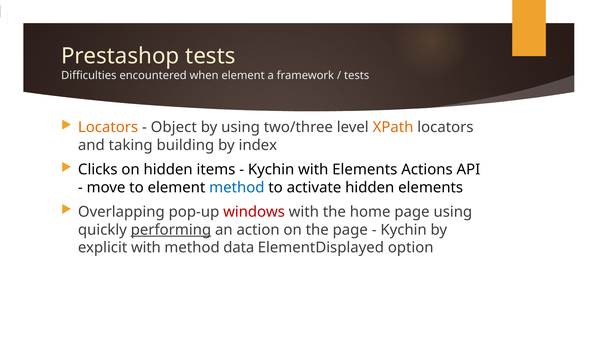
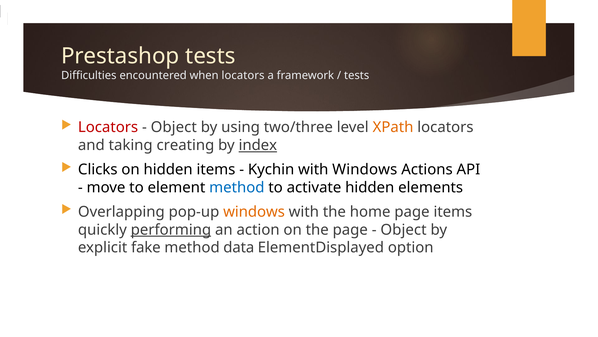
when element: element -> locators (243, 75)
Locators colour: orange -> red (108, 127)
building: building -> creating (185, 145)
index underline: none -> present (258, 145)
with Elements: Elements -> Windows (365, 169)
windows colour: red -> orange (254, 211)
page using: using -> items (453, 211)
Kychin: Kychin -> Object (404, 229)
explicit with: with -> fake (146, 247)
